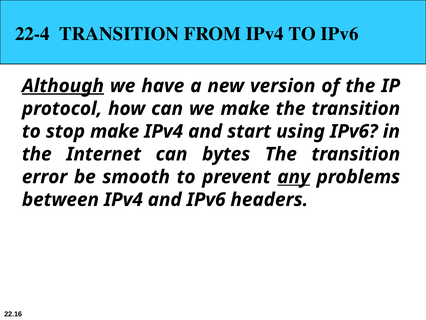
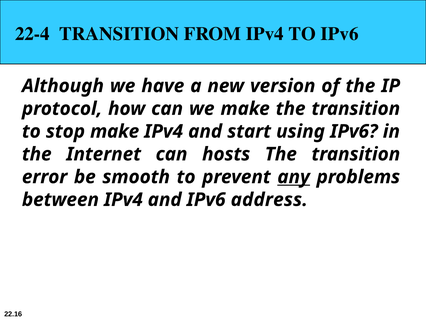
Although underline: present -> none (63, 86)
bytes: bytes -> hosts (226, 154)
headers: headers -> address (269, 199)
